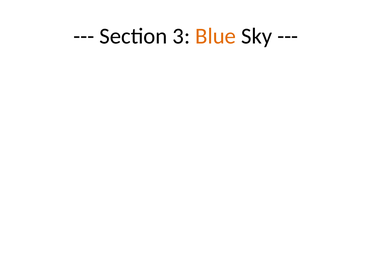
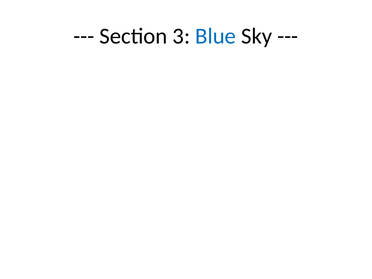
Blue colour: orange -> blue (216, 36)
